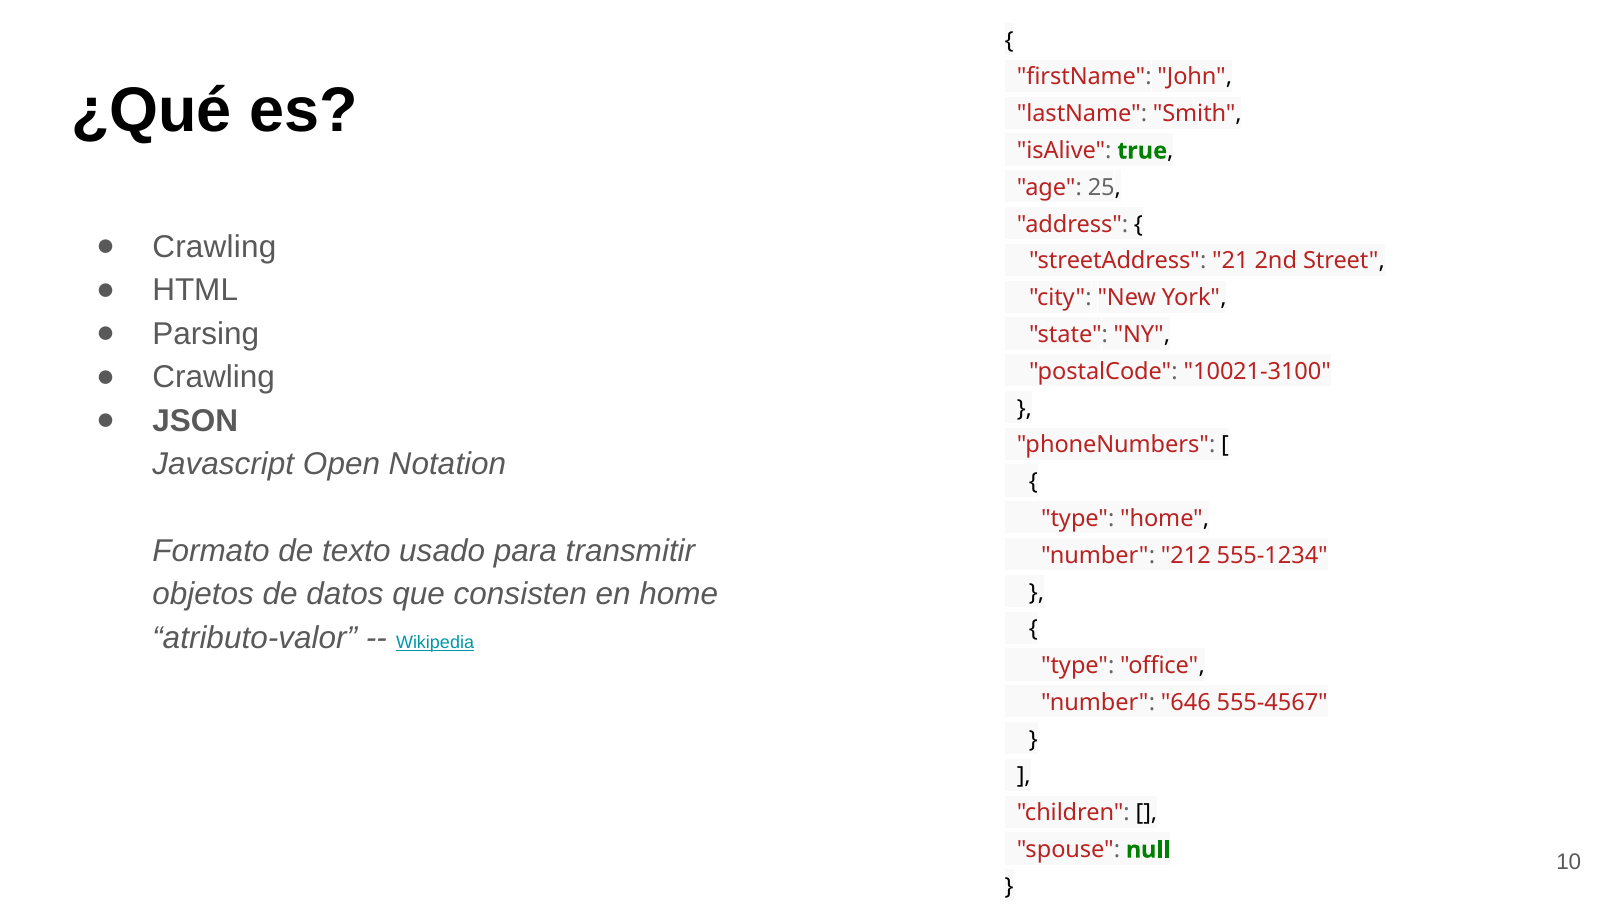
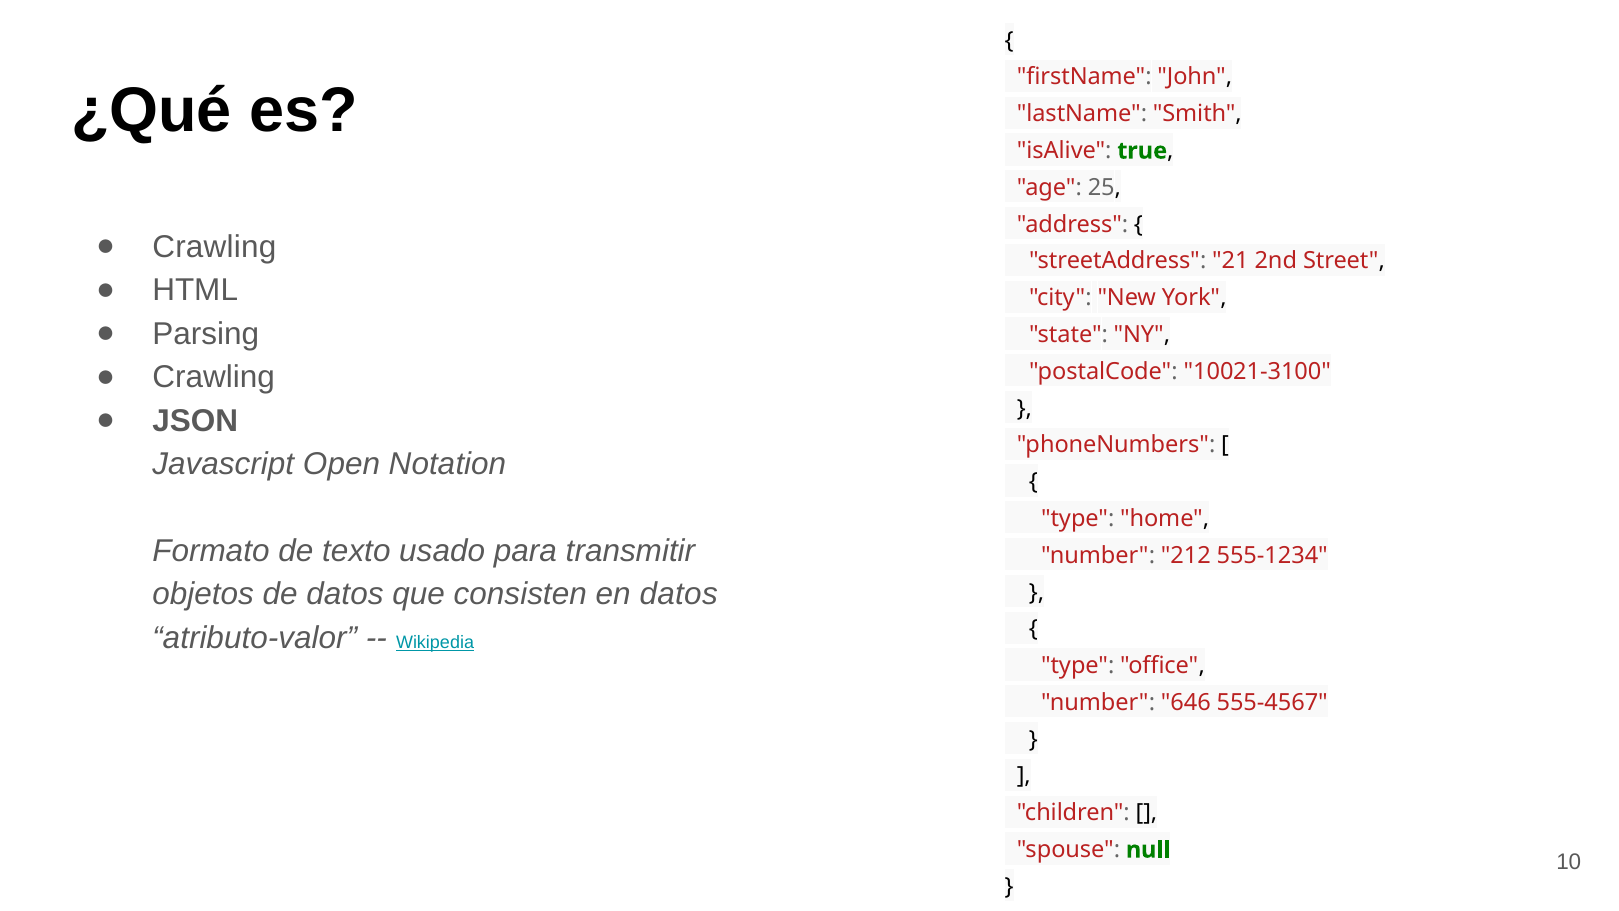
en home: home -> datos (679, 594)
